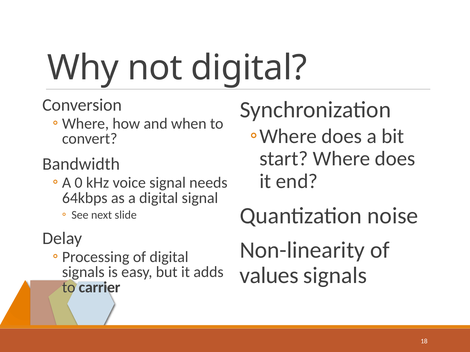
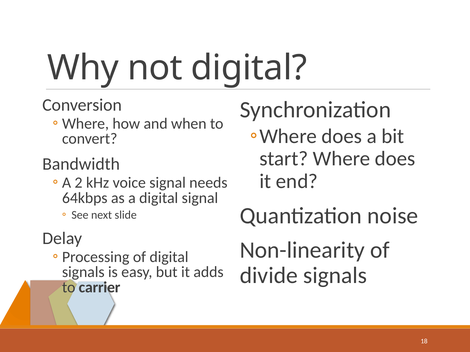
0: 0 -> 2 (79, 183)
values: values -> divide (269, 276)
